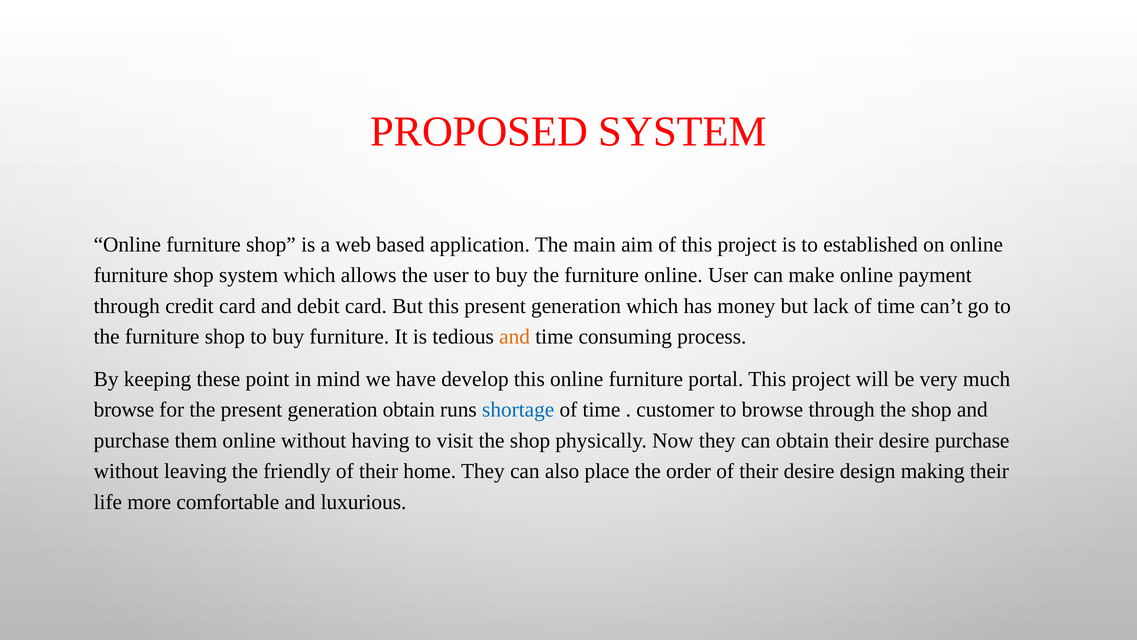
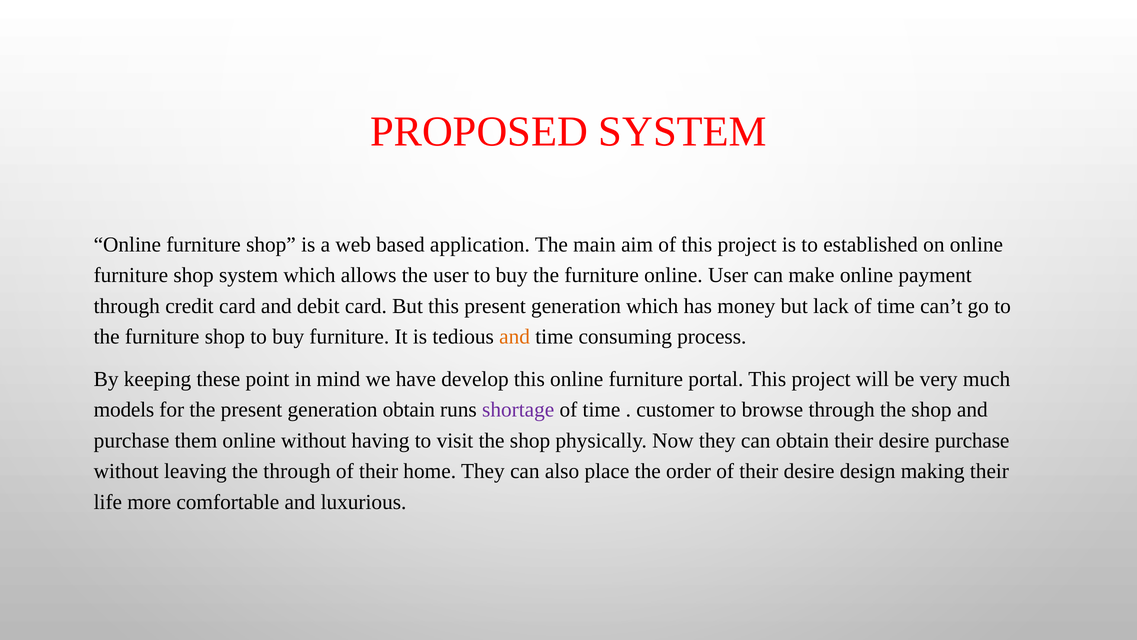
browse: browse -> models (124, 410)
shortage colour: blue -> purple (518, 410)
the friendly: friendly -> through (297, 471)
